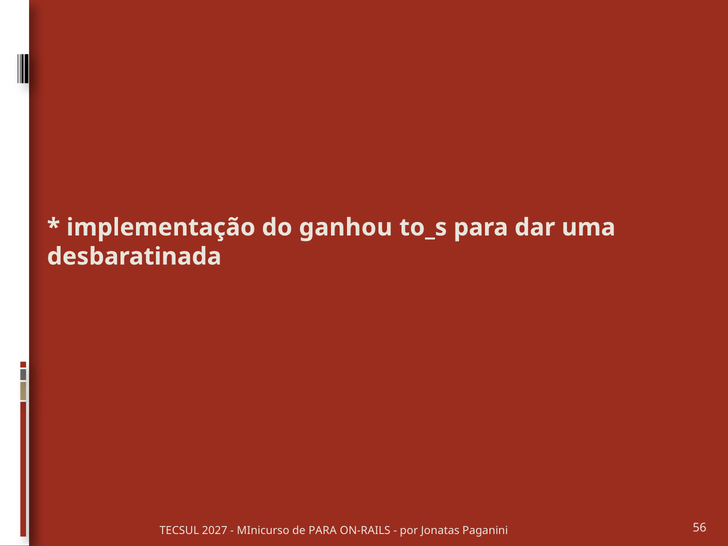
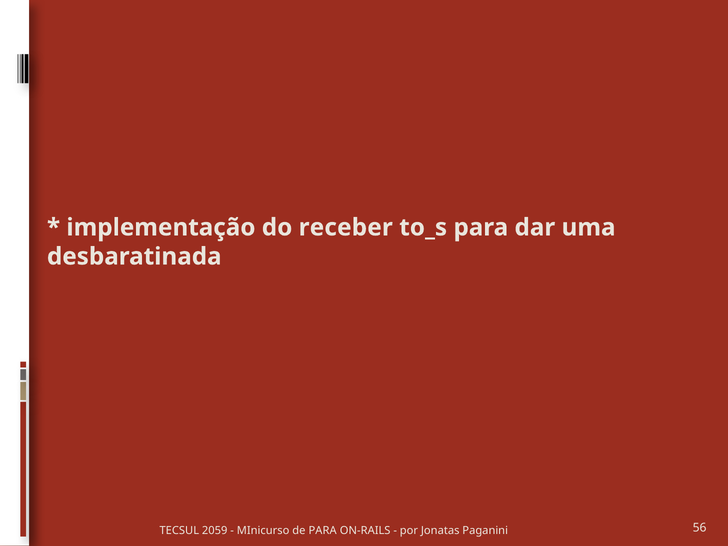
ganhou: ganhou -> receber (346, 227)
2027: 2027 -> 2059 (215, 530)
